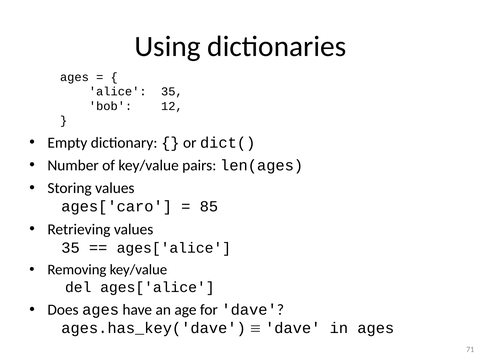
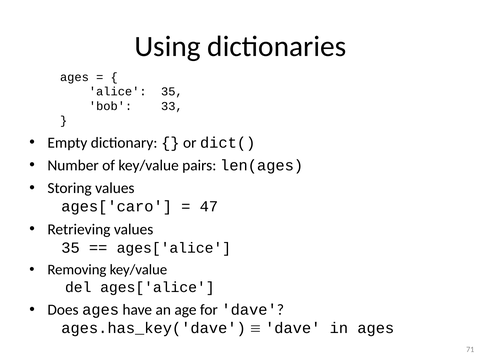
12: 12 -> 33 (172, 106)
85: 85 -> 47 (209, 206)
